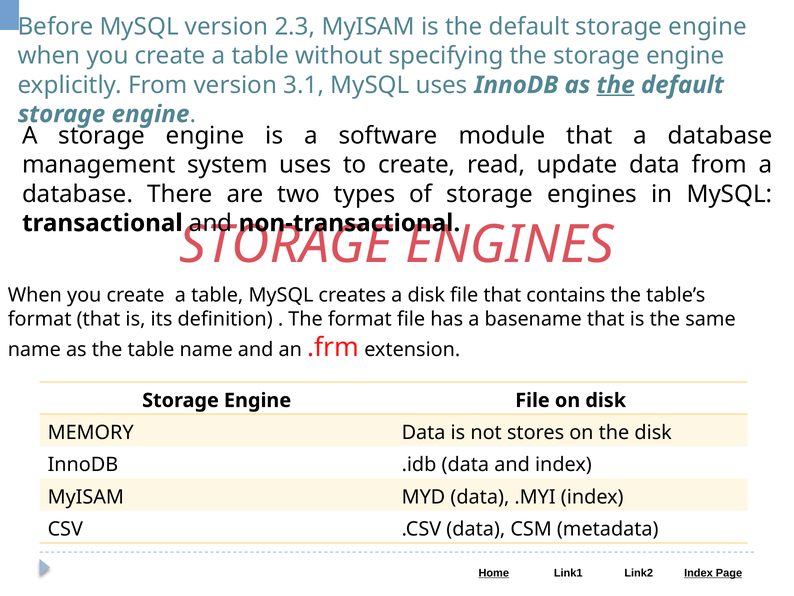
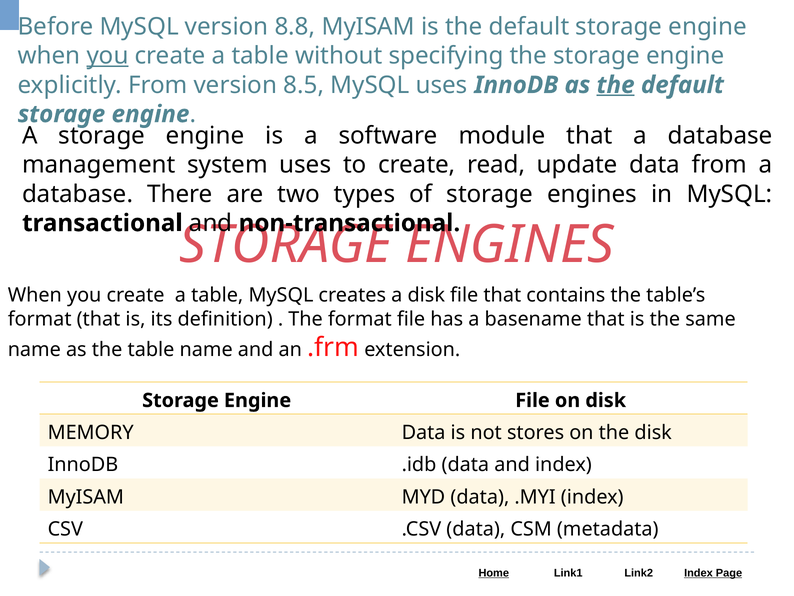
2.3: 2.3 -> 8.8 (295, 27)
you underline: none -> present (108, 56)
3.1: 3.1 -> 8.5 (304, 85)
